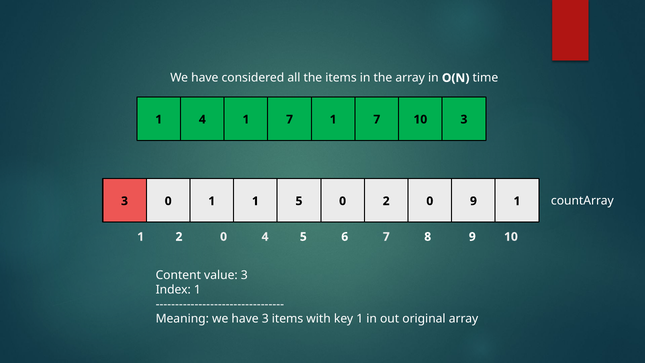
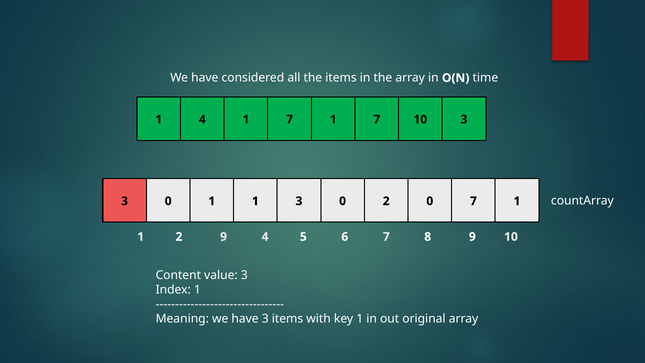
1 5: 5 -> 3 (299, 201)
0 9: 9 -> 7 (473, 201)
1 2 0: 0 -> 9 (224, 237)
